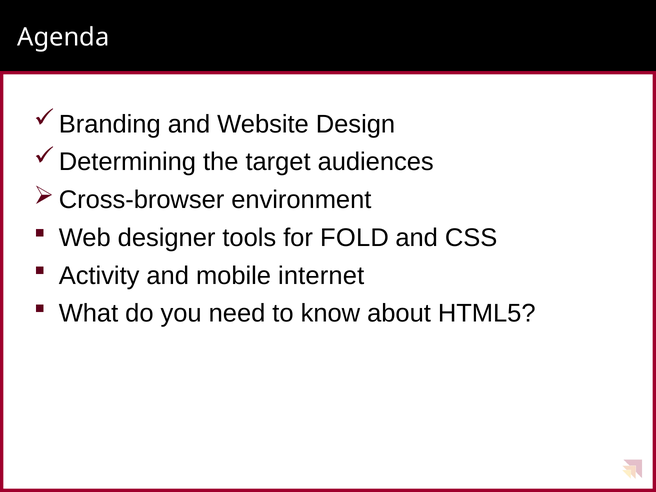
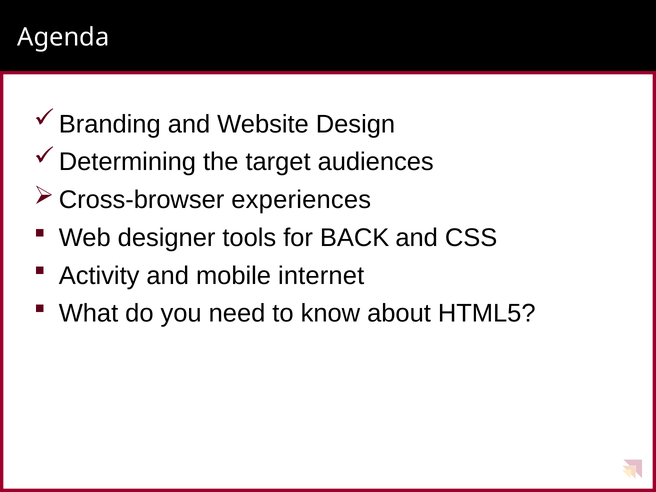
environment: environment -> experiences (301, 200)
FOLD: FOLD -> BACK (355, 238)
